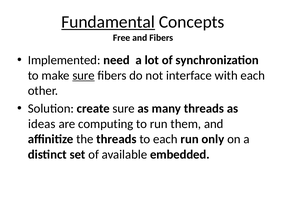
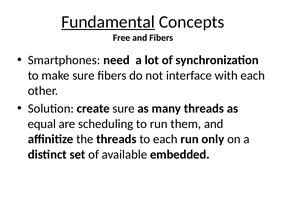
Implemented: Implemented -> Smartphones (64, 60)
sure underline: present -> none (84, 75)
ideas: ideas -> equal (42, 124)
computing: computing -> scheduling (106, 124)
